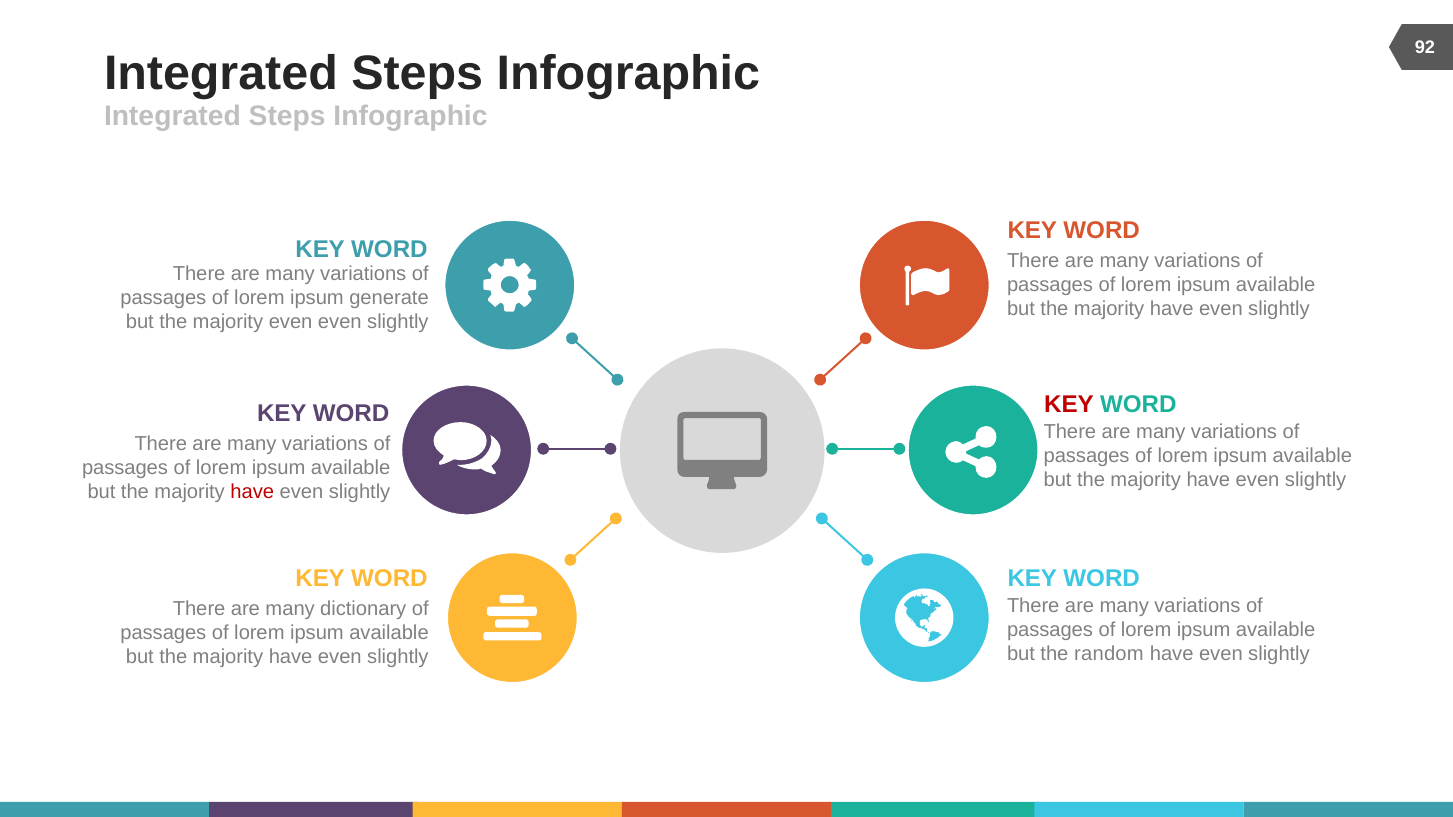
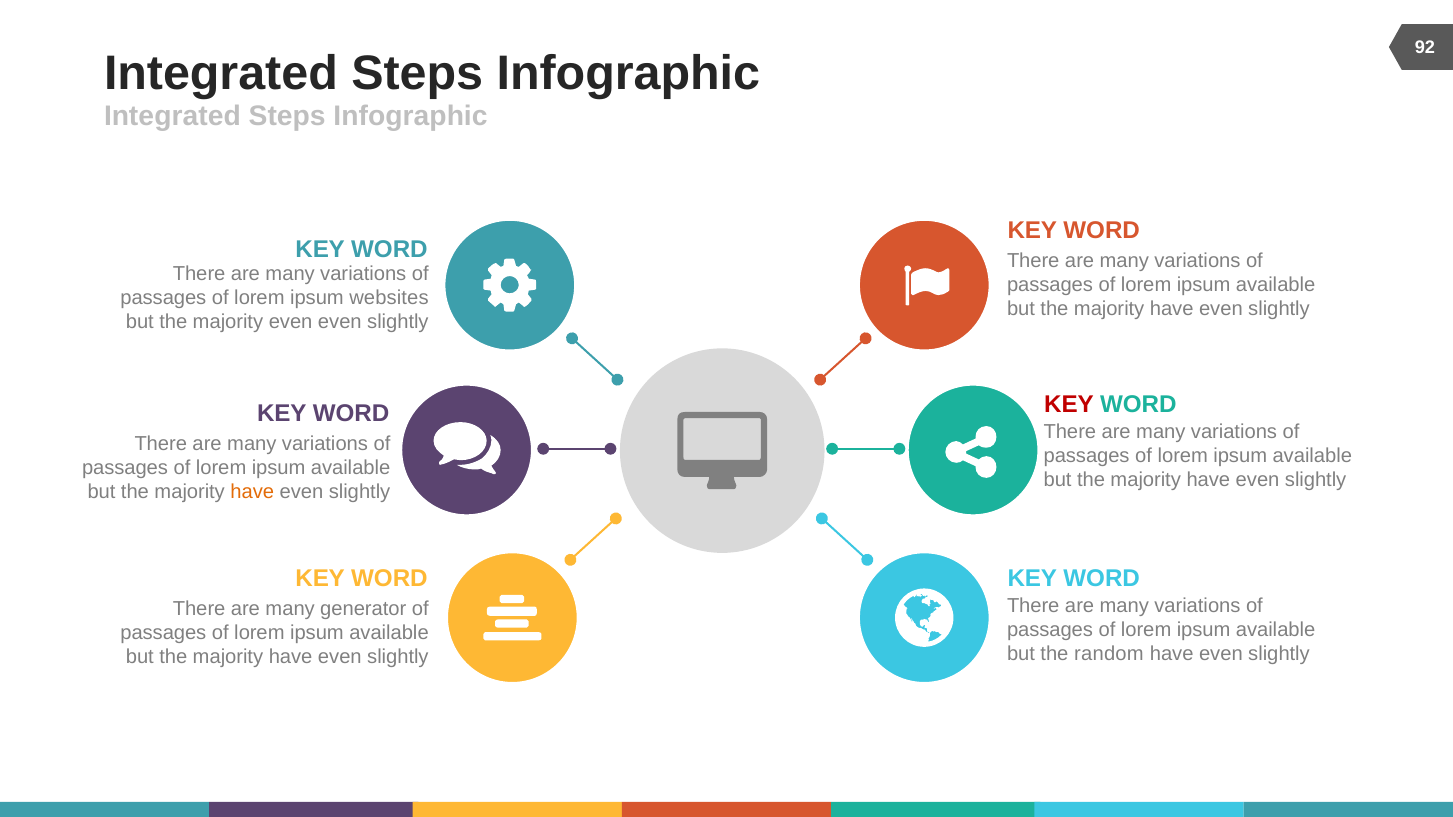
generate: generate -> websites (389, 298)
have colour: red -> orange (252, 492)
dictionary: dictionary -> generator (363, 609)
